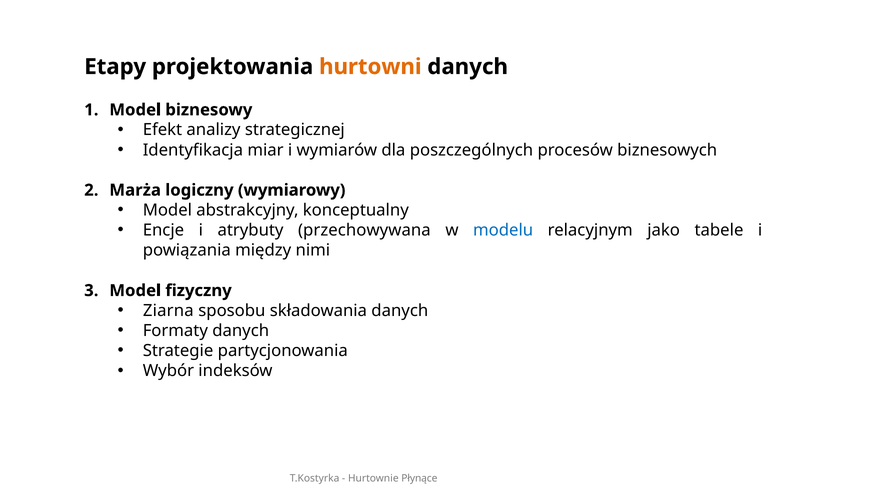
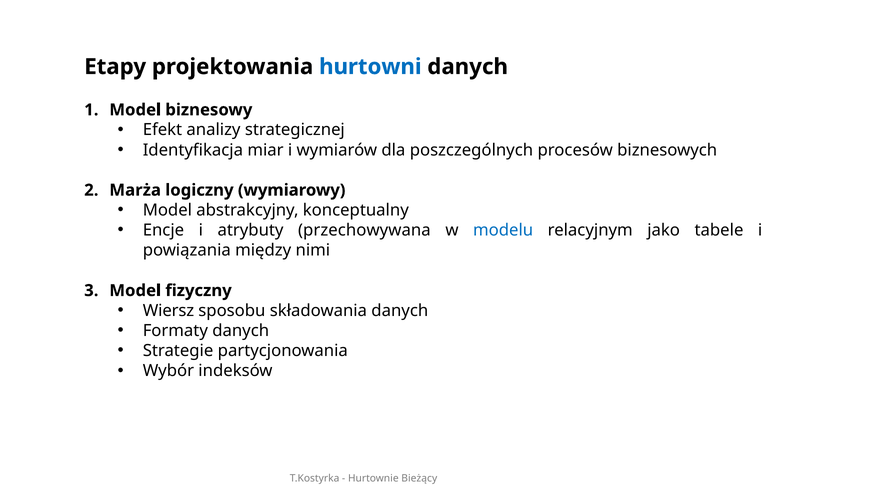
hurtowni colour: orange -> blue (370, 67)
Ziarna: Ziarna -> Wiersz (168, 310)
Płynące: Płynące -> Bieżący (419, 478)
